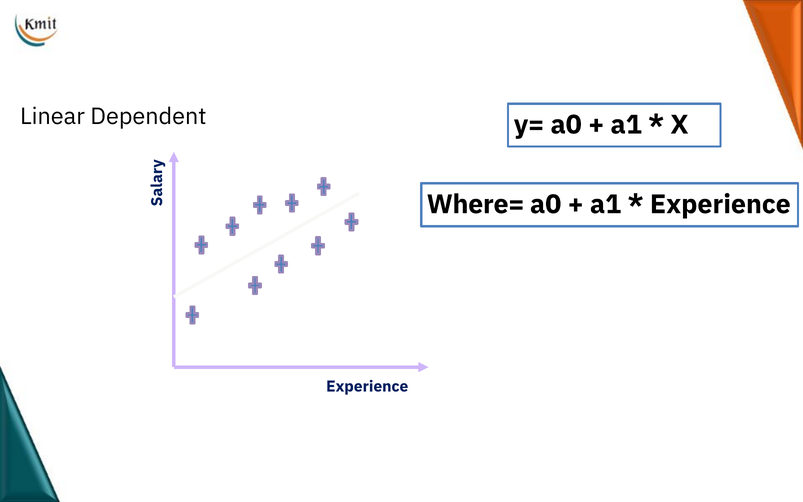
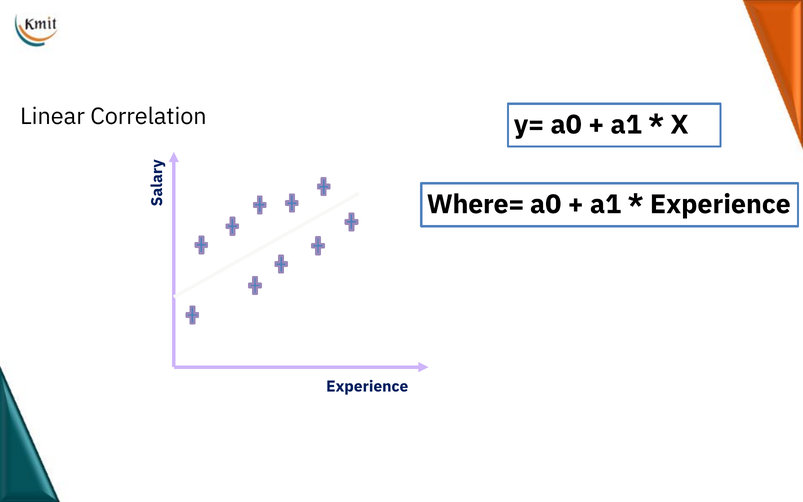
Dependent: Dependent -> Correlation (148, 117)
